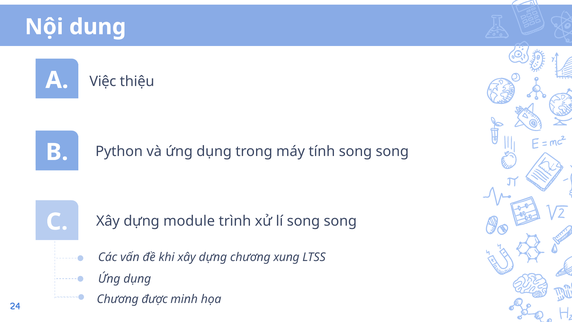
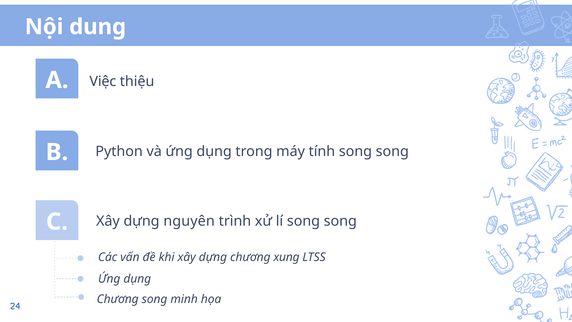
module: module -> nguyên (189, 221)
Chương được: được -> song (155, 299)
